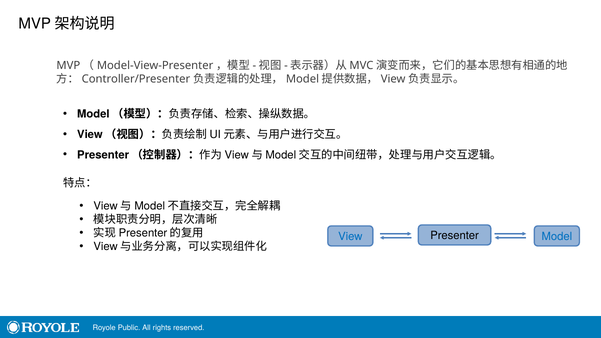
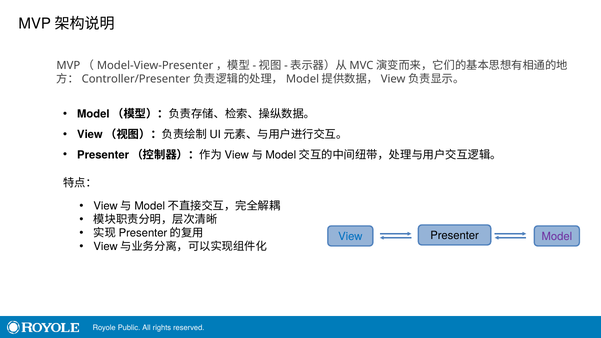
Model colour: blue -> purple (557, 237)
